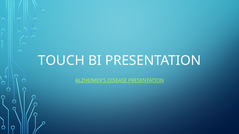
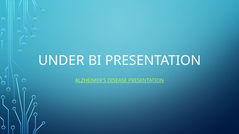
TOUCH: TOUCH -> UNDER (61, 61)
